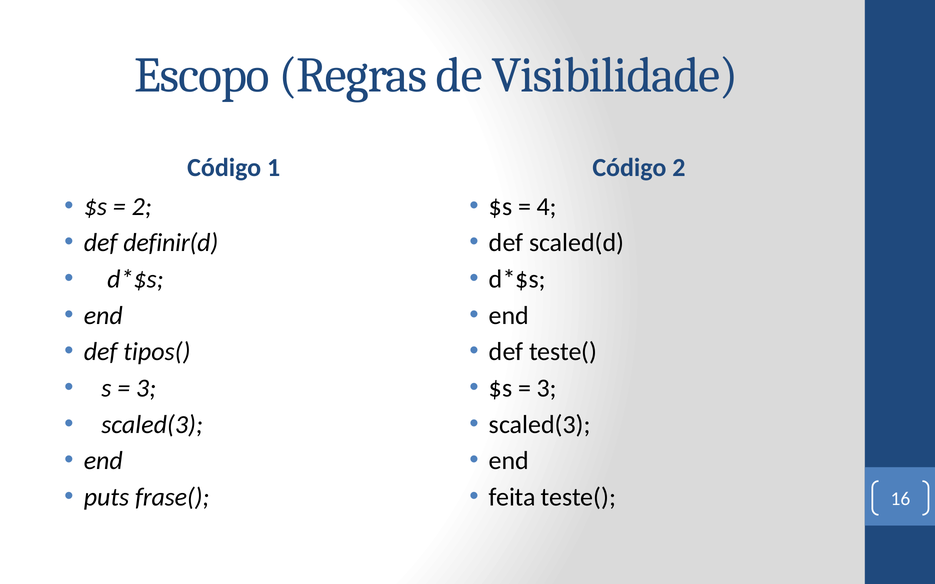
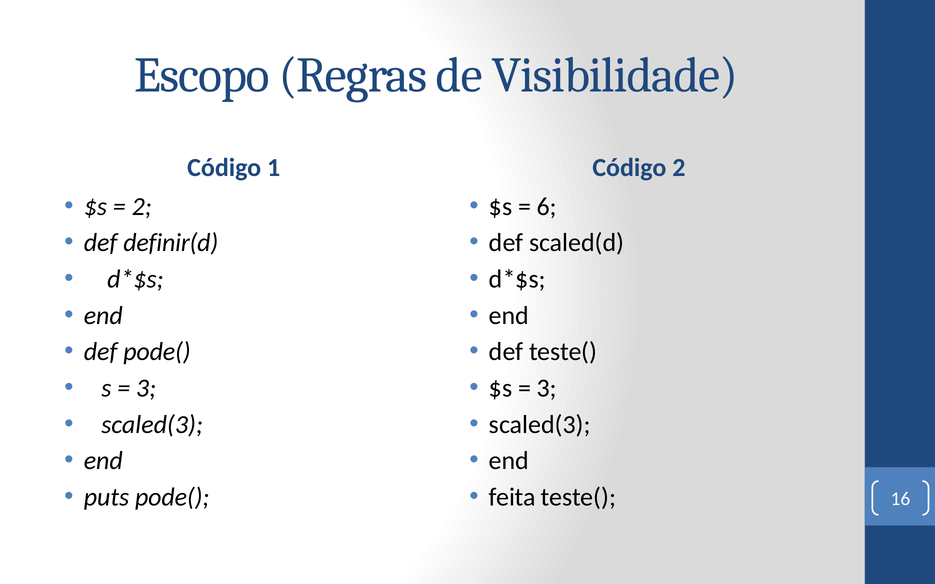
4: 4 -> 6 (547, 207)
def tipos(: tipos( -> pode( (157, 352)
puts frase(: frase( -> pode( (172, 497)
